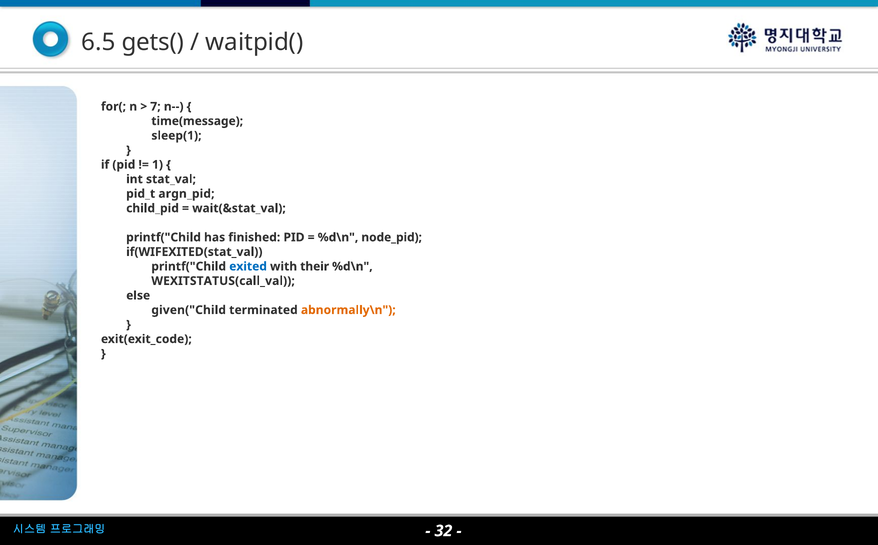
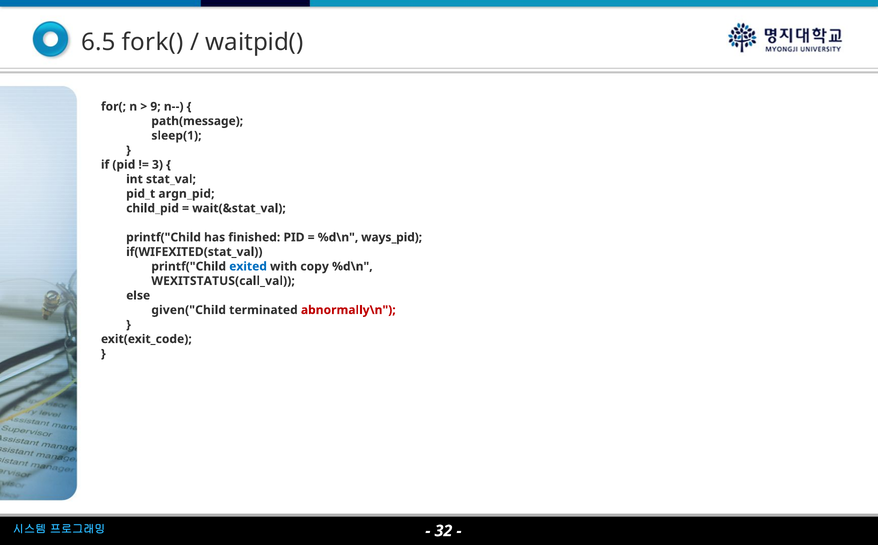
gets(: gets( -> fork( (153, 42)
7: 7 -> 9 (155, 107)
time(message: time(message -> path(message (197, 121)
1: 1 -> 3 (157, 165)
node_pid: node_pid -> ways_pid (392, 237)
their: their -> copy (315, 266)
abnormally\n colour: orange -> red (348, 310)
